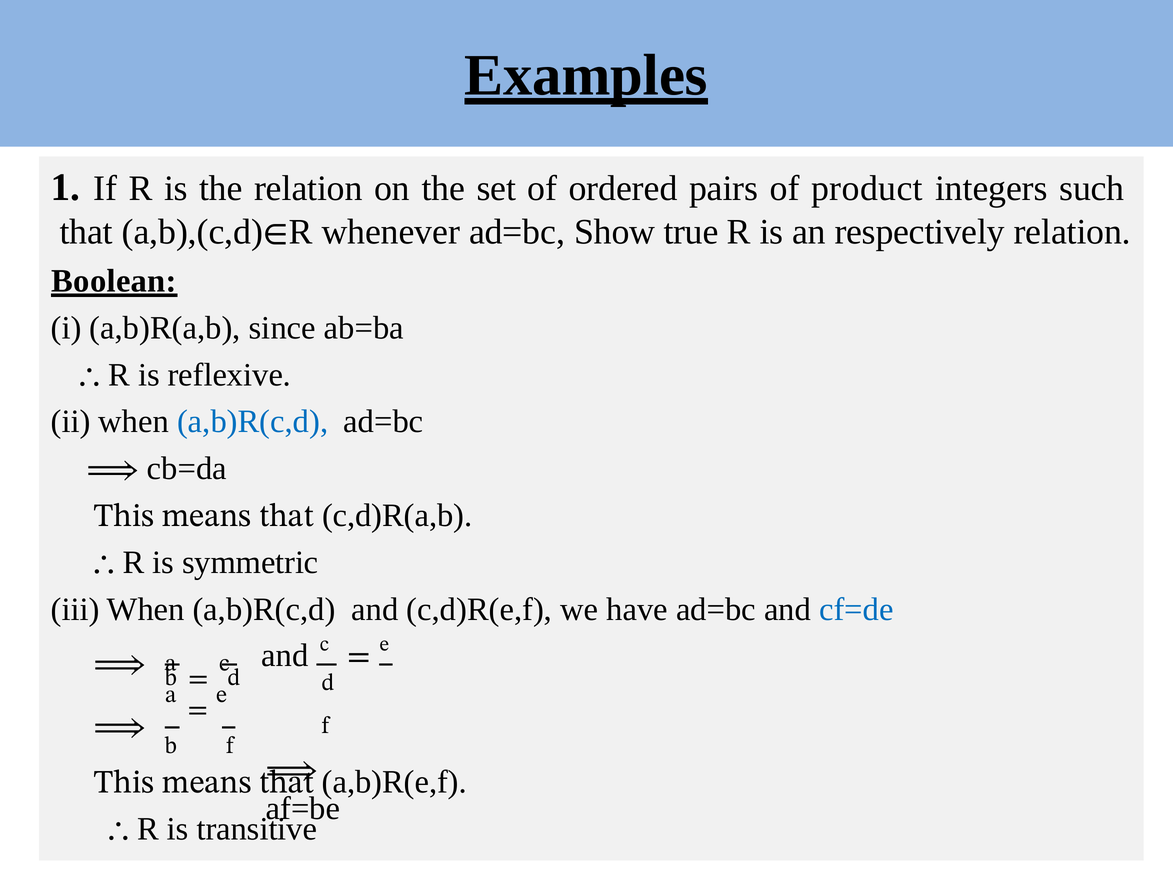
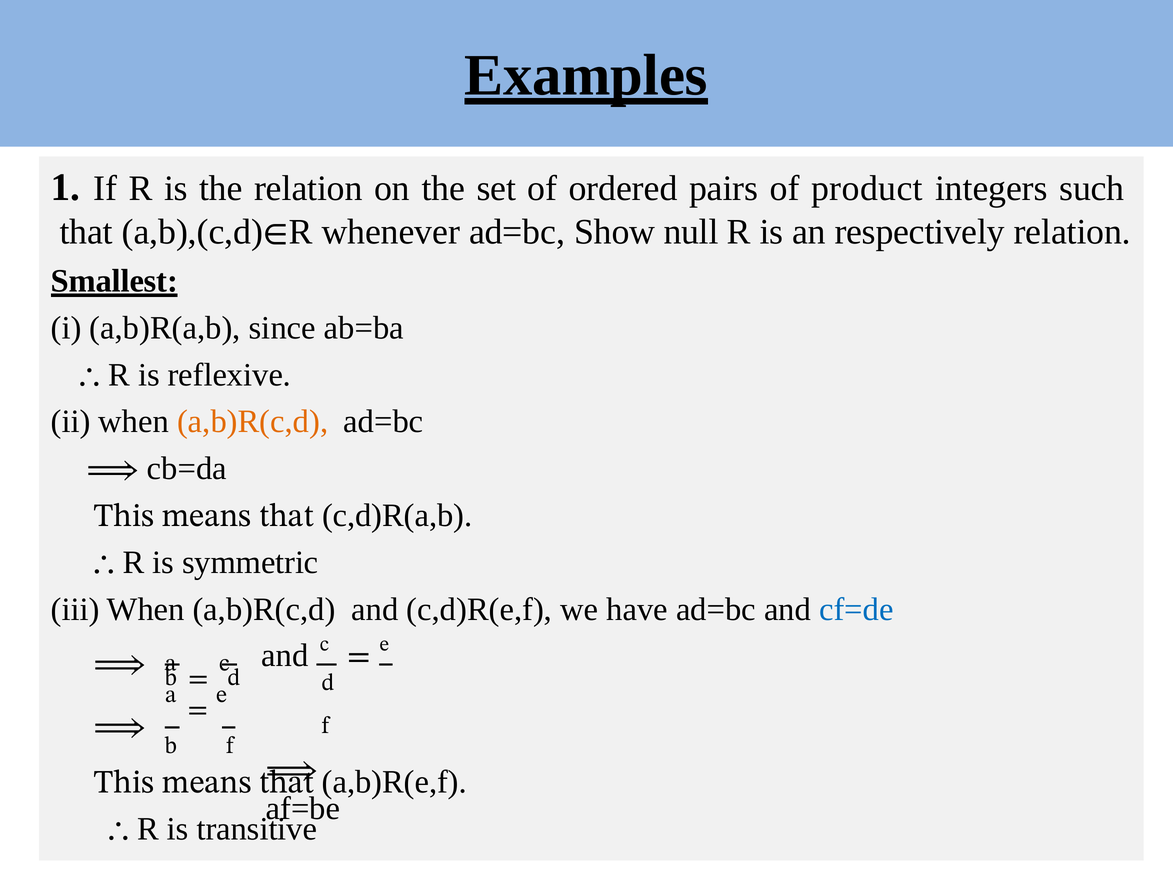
true: true -> null (691, 232)
Boolean: Boolean -> Smallest (114, 281)
a,b)R(c,d colour: blue -> orange (253, 422)
